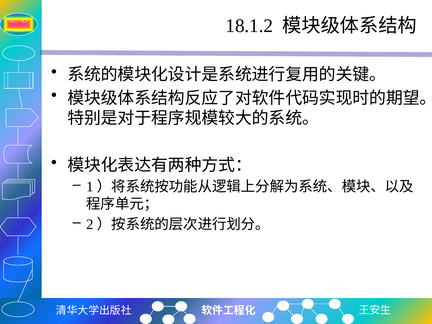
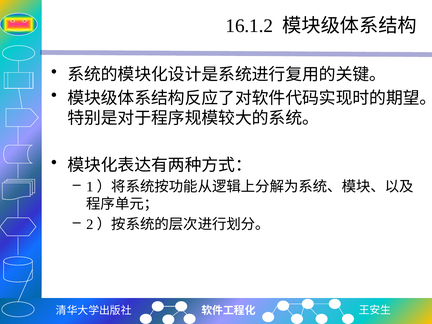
18.1.2: 18.1.2 -> 16.1.2 (249, 26)
